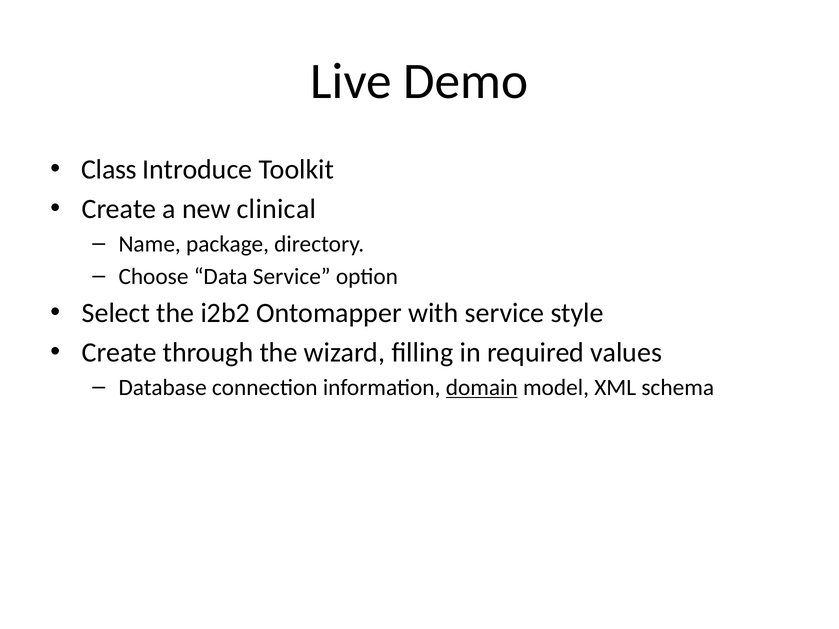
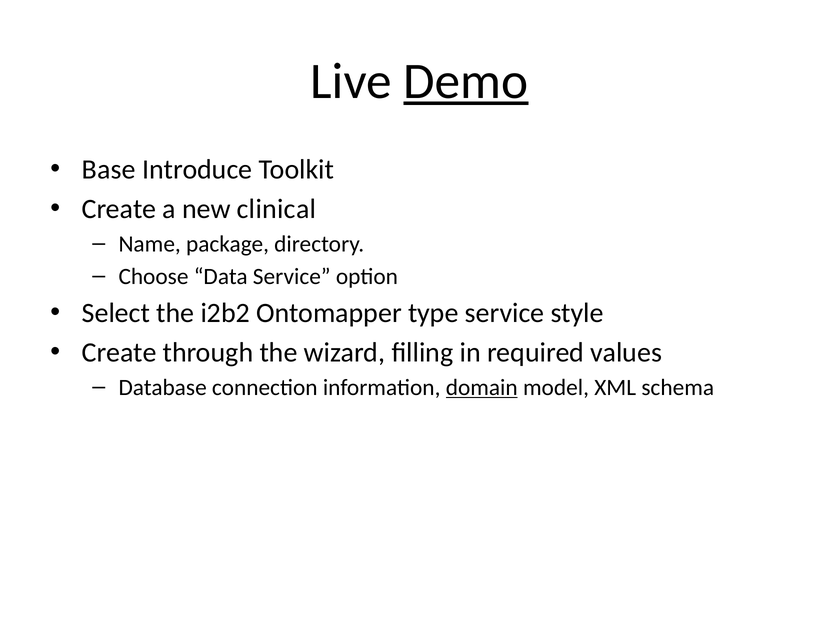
Demo underline: none -> present (466, 81)
Class: Class -> Base (109, 170)
with: with -> type (433, 313)
